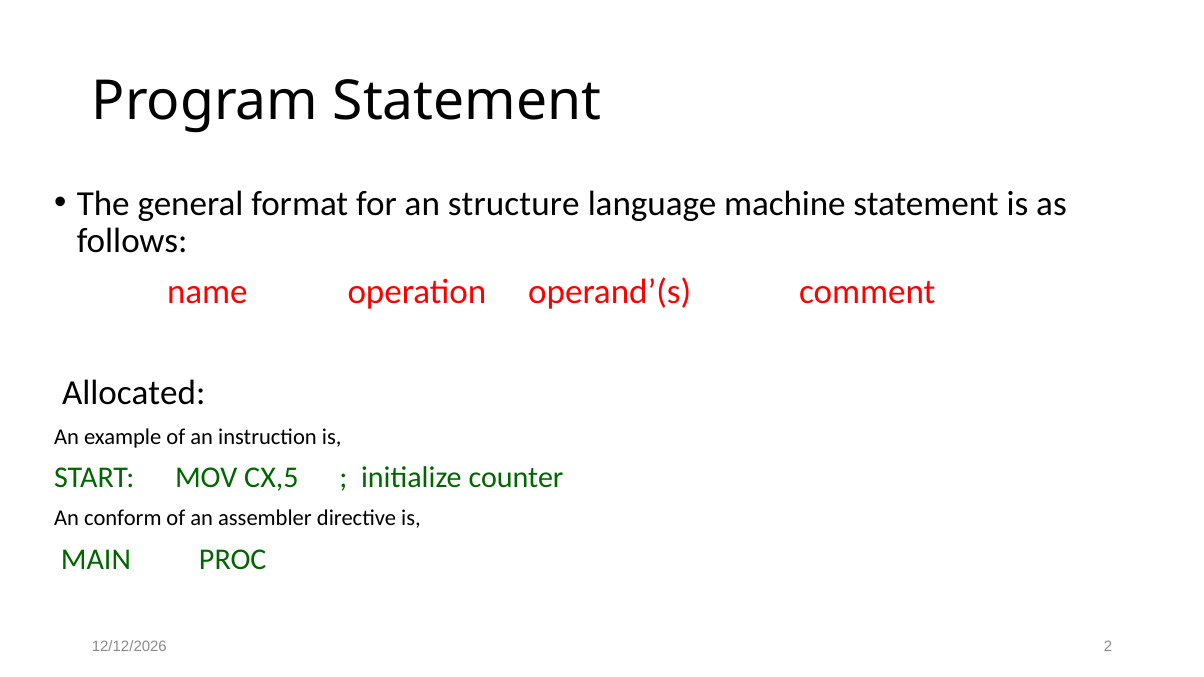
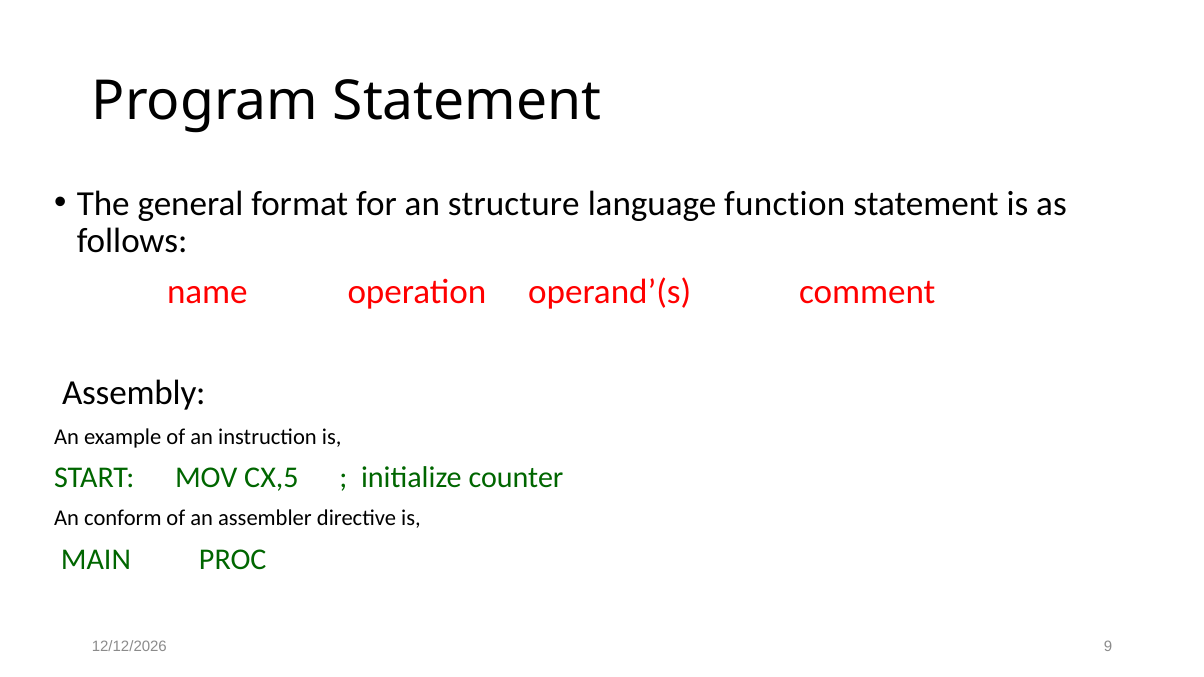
machine: machine -> function (785, 204)
Allocated: Allocated -> Assembly (134, 393)
2: 2 -> 9 (1108, 647)
